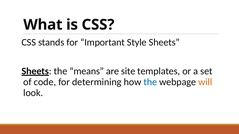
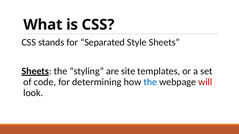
Important: Important -> Separated (103, 43)
means: means -> styling (87, 71)
will colour: orange -> red (205, 82)
